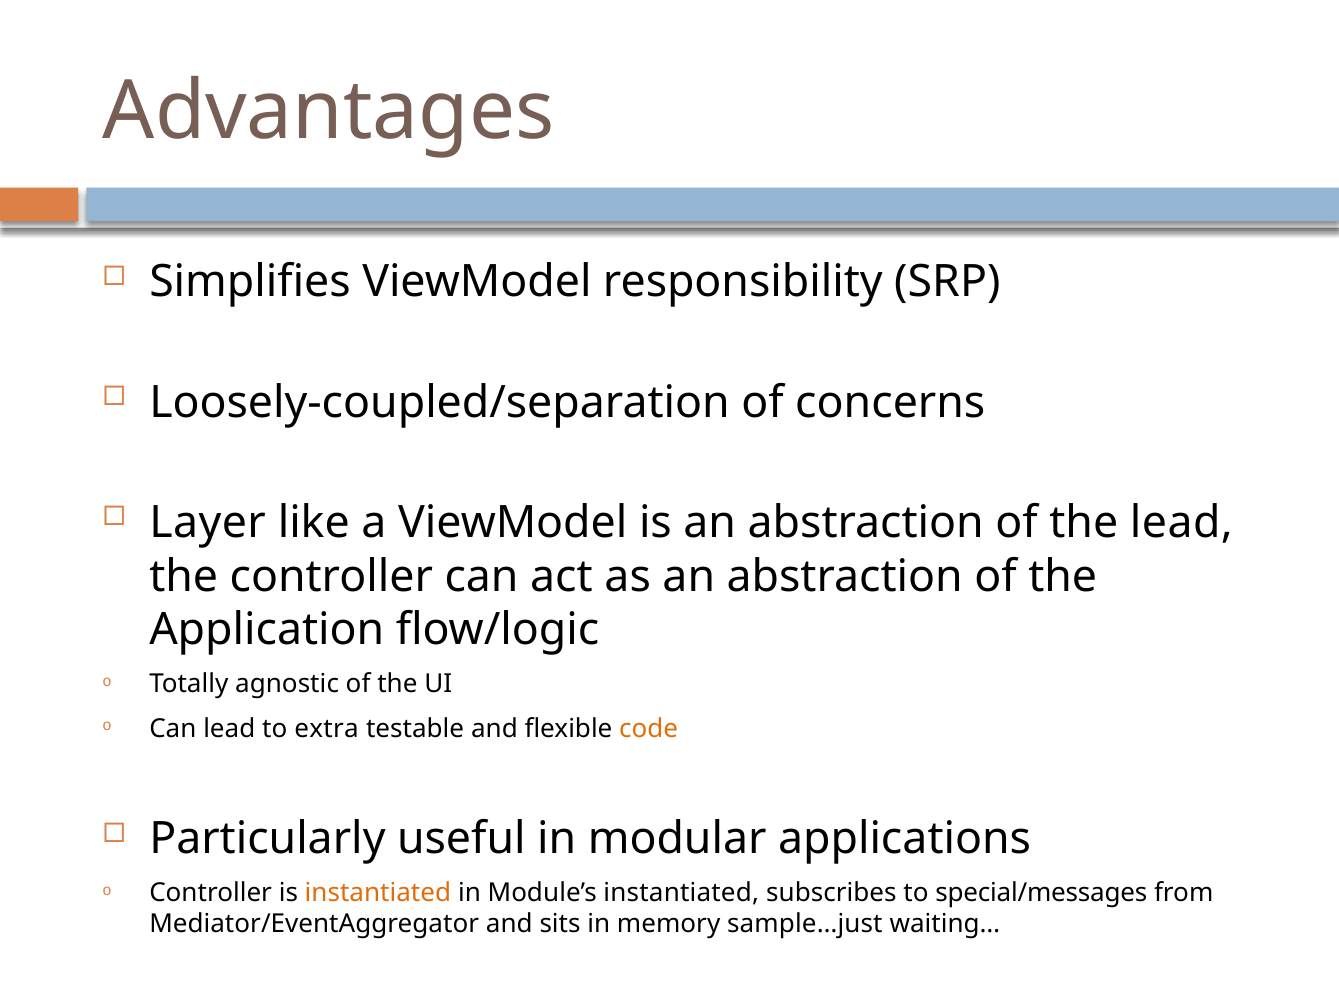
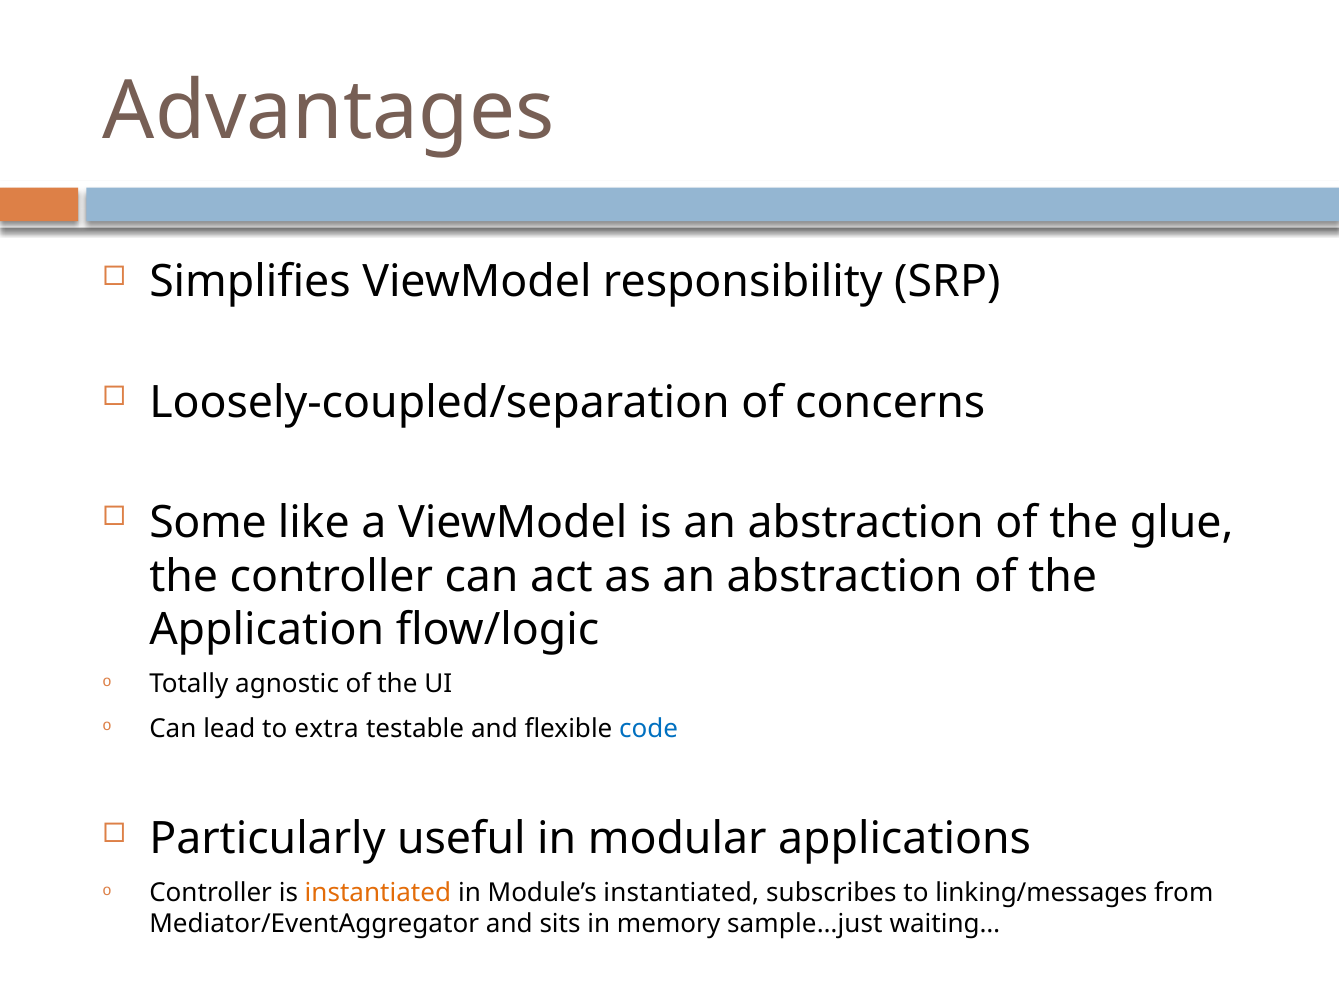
Layer: Layer -> Some (208, 522)
the lead: lead -> glue (1182, 522)
code colour: orange -> blue (649, 728)
special/messages: special/messages -> linking/messages (1041, 892)
